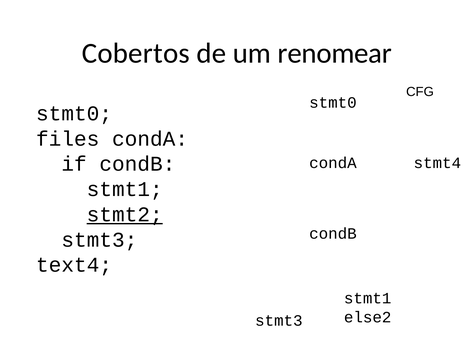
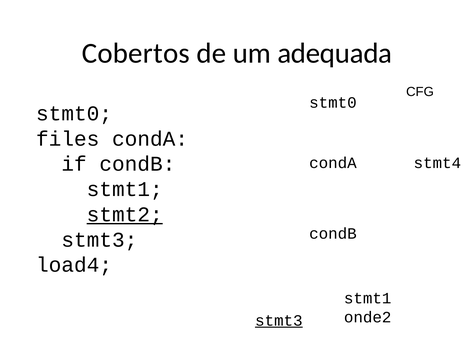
renomear: renomear -> adequada (335, 53)
text4: text4 -> load4 (74, 265)
else2: else2 -> onde2 (368, 318)
stmt3 underline: none -> present (279, 321)
